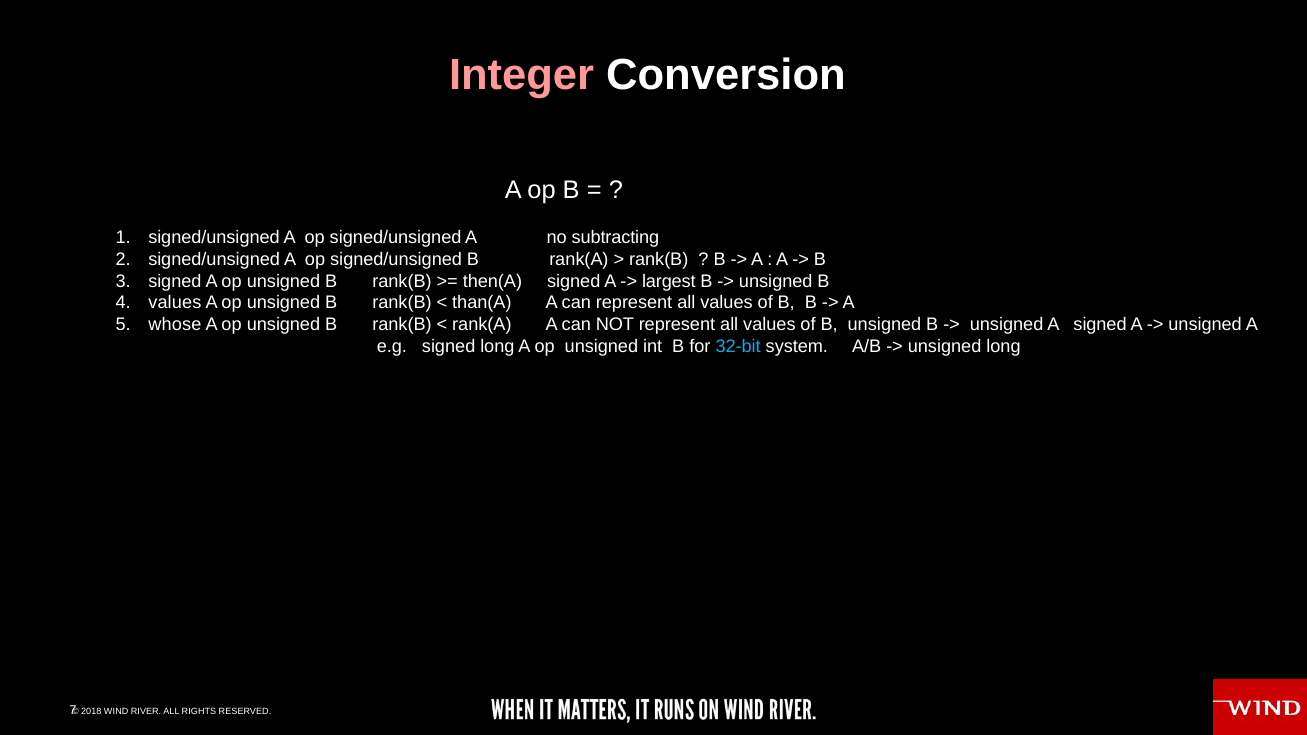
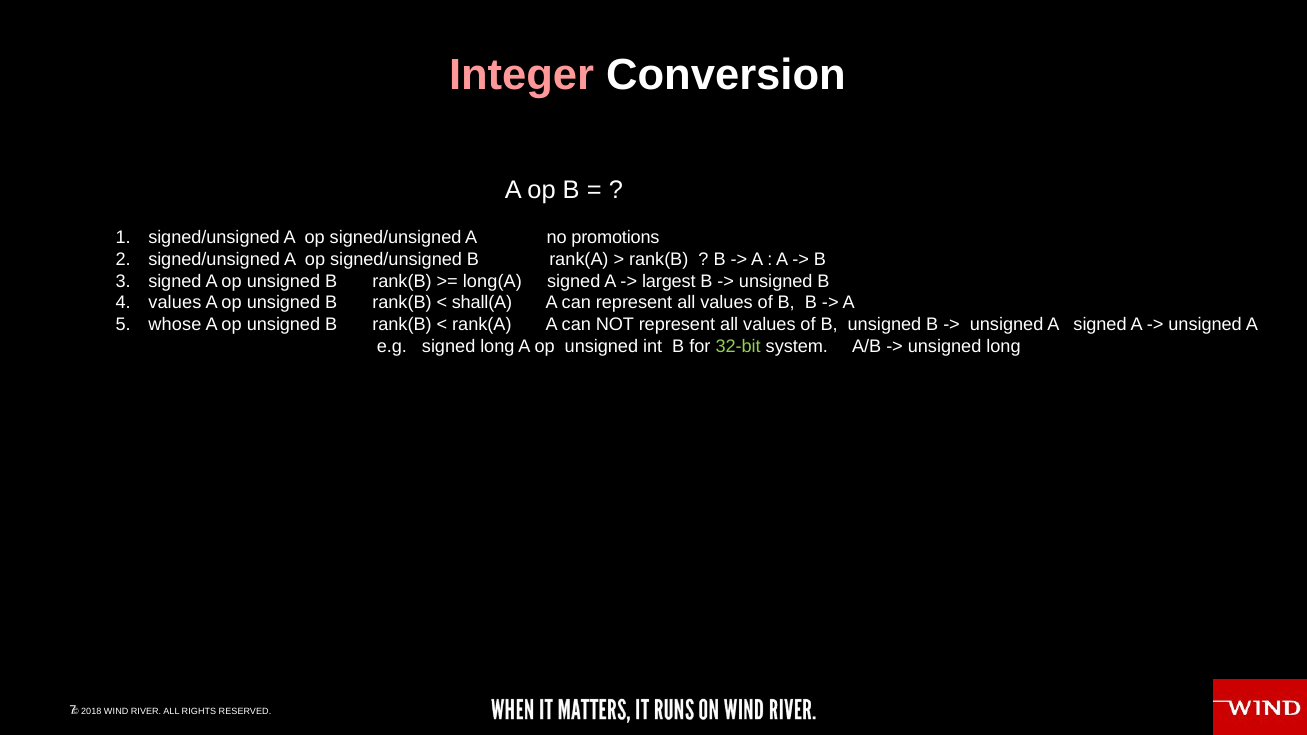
subtracting: subtracting -> promotions (615, 237)
then(A: then(A -> long(A (492, 281)
than(A: than(A -> shall(A (482, 303)
32-bit colour: light blue -> light green (738, 347)
